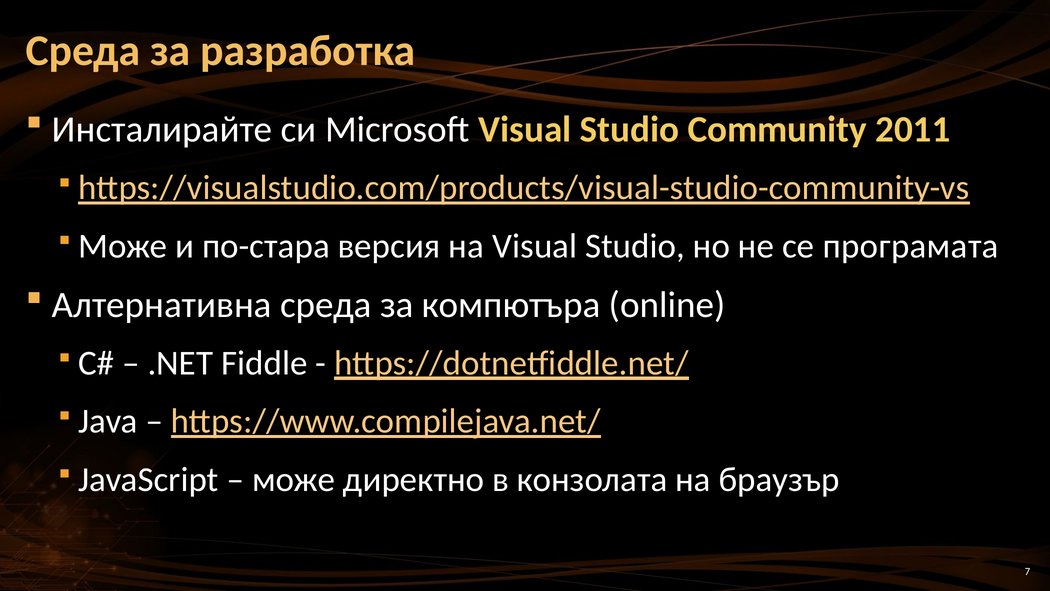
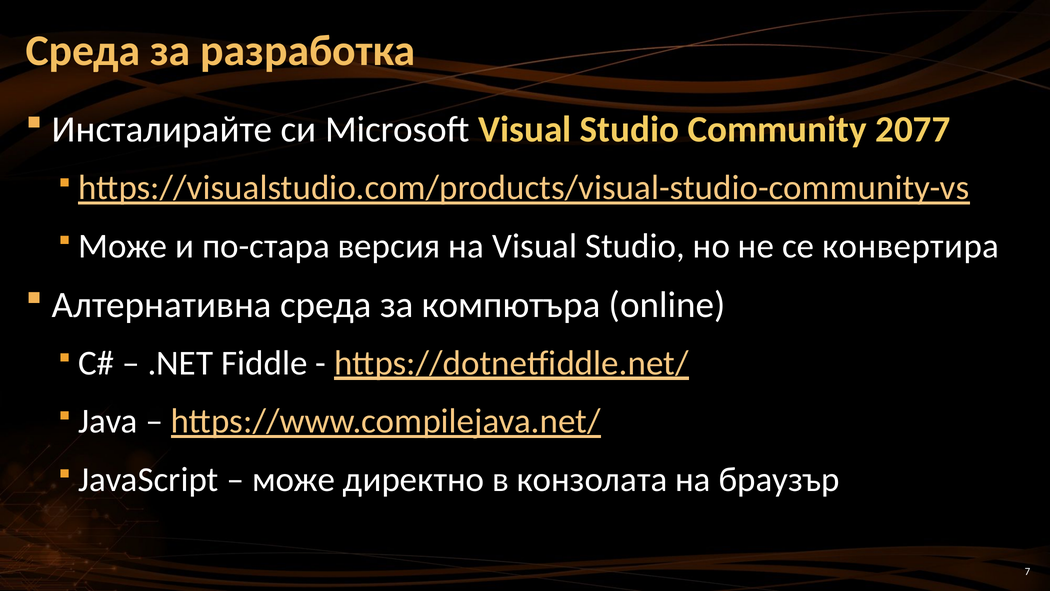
2011: 2011 -> 2077 (913, 129)
програмата: програмата -> конвертира (911, 246)
